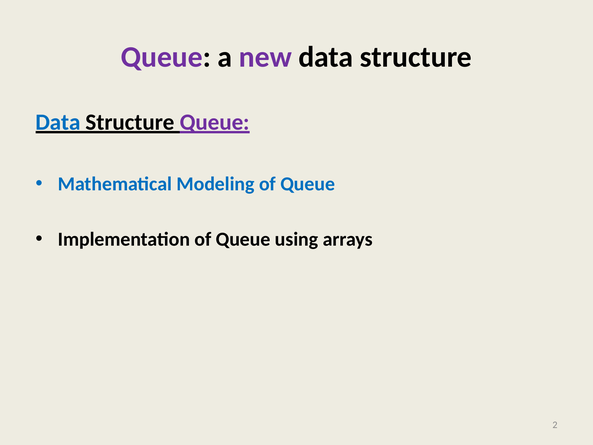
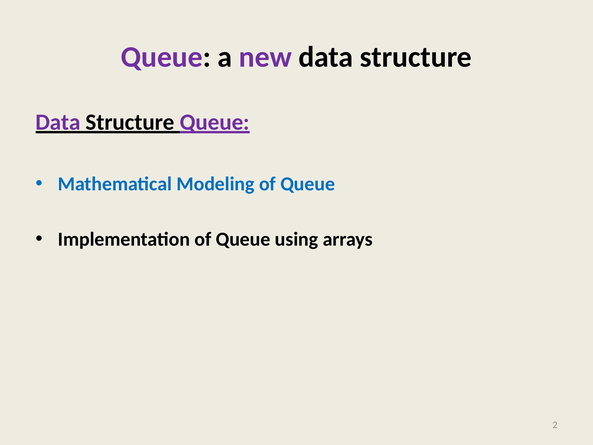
Data colour: blue -> purple (58, 122)
